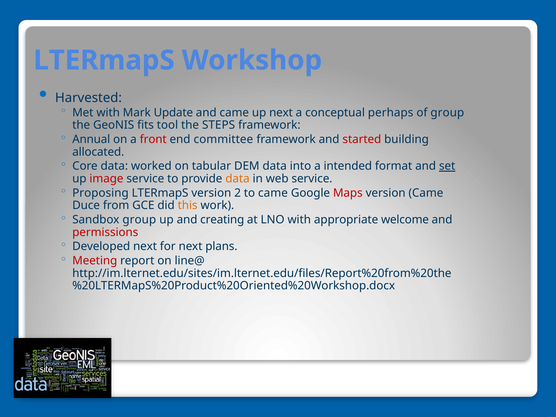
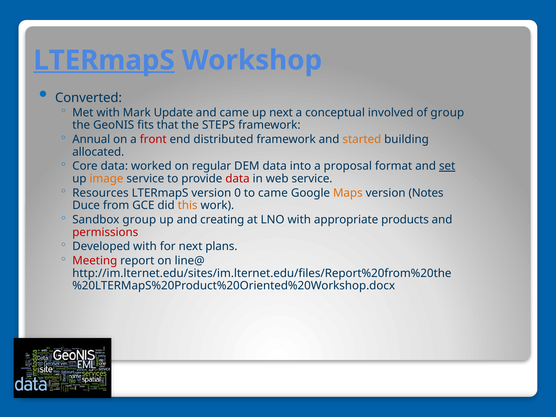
LTERmapS underline: none -> present (104, 60)
Harvested: Harvested -> Converted (89, 98)
perhaps: perhaps -> involved (391, 113)
tool: tool -> that (168, 125)
committee: committee -> distributed (223, 139)
started colour: red -> orange (362, 139)
tabular: tabular -> regular (212, 166)
intended: intended -> proposal (348, 166)
image colour: red -> orange (106, 179)
data colour: orange -> red (237, 179)
Proposing: Proposing -> Resources (100, 193)
2: 2 -> 0 (238, 193)
Maps colour: red -> orange (348, 193)
version Came: Came -> Notes (426, 193)
welcome: welcome -> products (405, 220)
Developed next: next -> with (145, 246)
